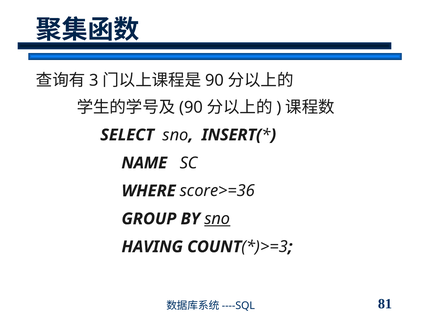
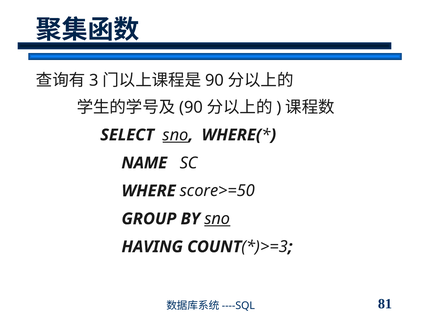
sno underline: none -> present (176, 135)
INSERT(: INSERT( -> WHERE( (232, 135)
score>=36: score>=36 -> score>=50 (217, 191)
